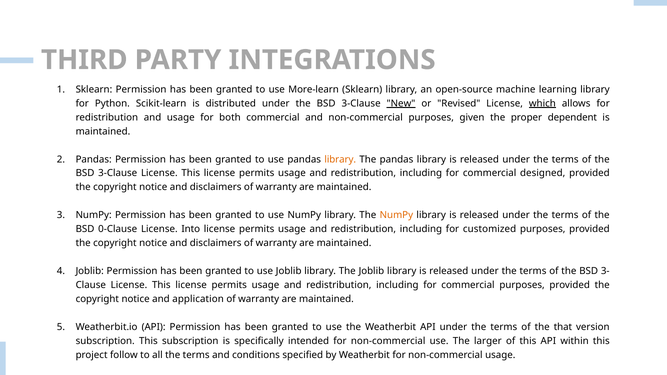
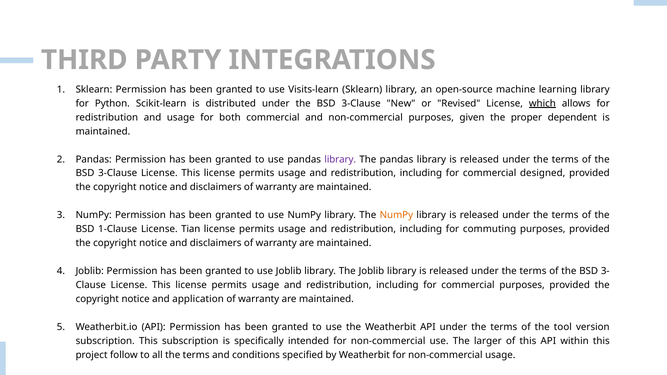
More-learn: More-learn -> Visits-learn (314, 89)
New underline: present -> none (401, 103)
library colour: orange -> purple (340, 159)
0-Clause: 0-Clause -> 1-Clause (118, 229)
Into: Into -> Tian (191, 229)
customized: customized -> commuting (490, 229)
that: that -> tool (563, 327)
